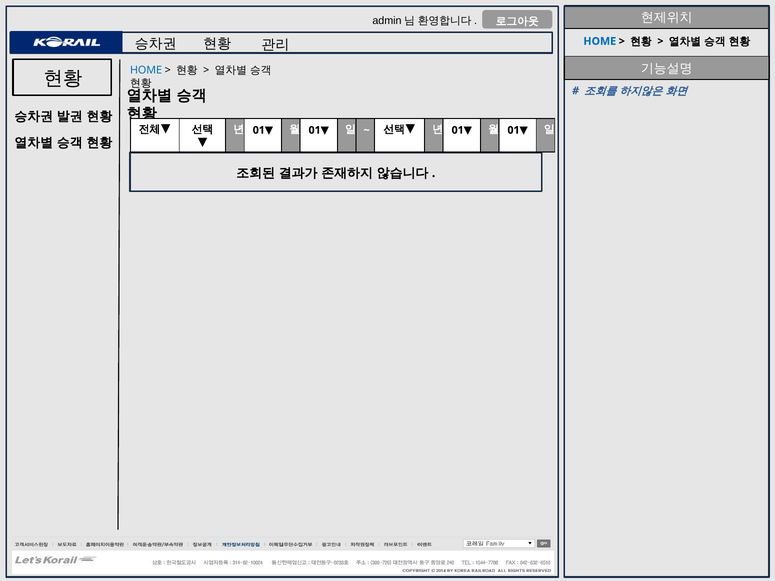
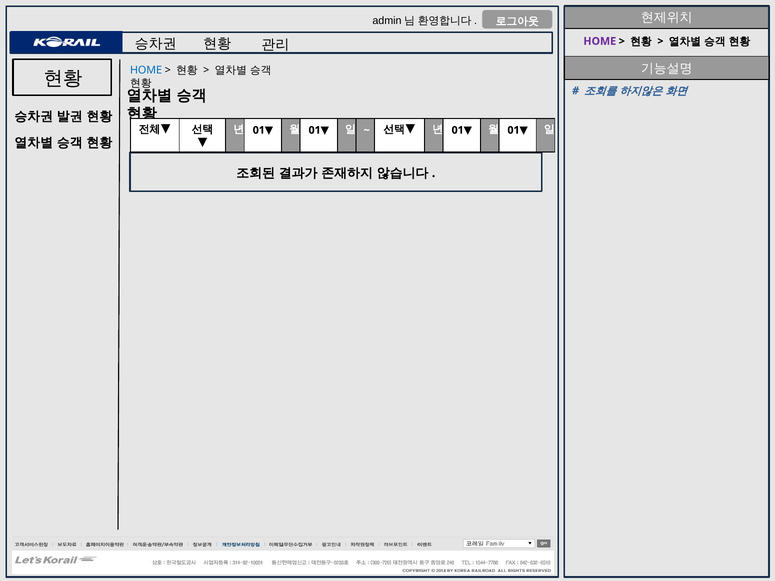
HOME colour: blue -> purple (600, 41)
